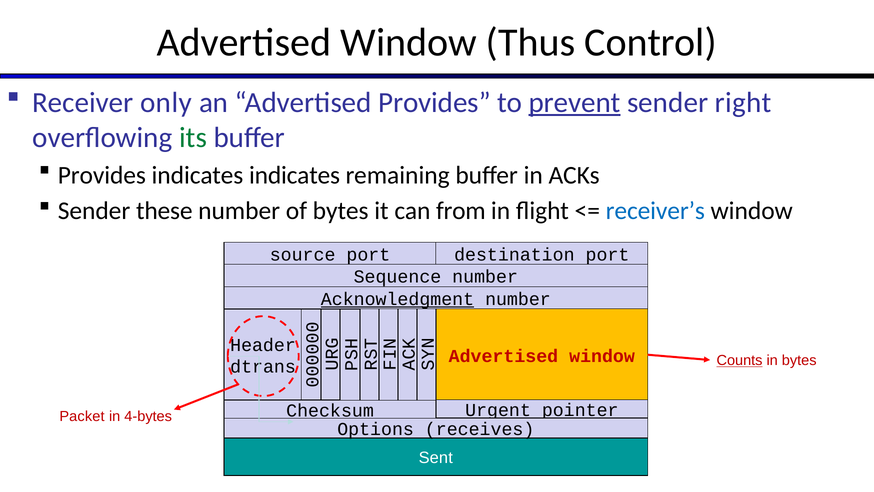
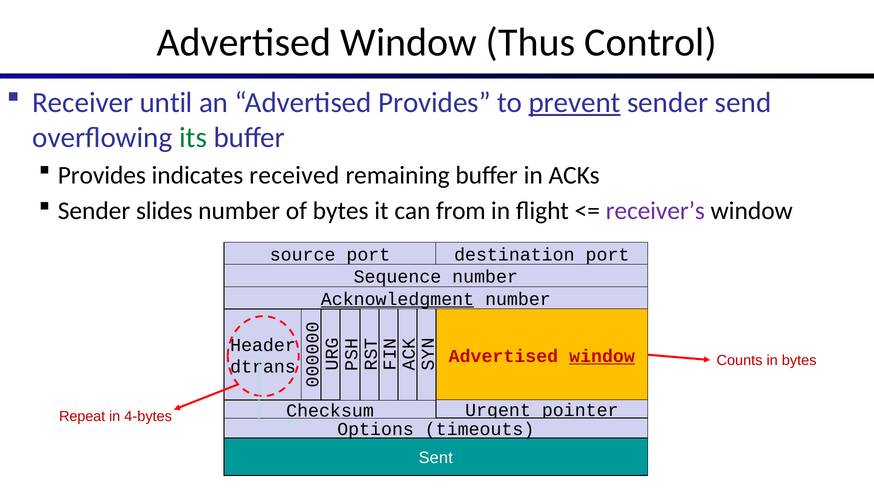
only: only -> until (166, 102)
right: right -> send (743, 102)
indicates indicates: indicates -> received (294, 175)
these: these -> slides (164, 211)
receiver’s colour: blue -> purple (655, 211)
window underline: none -> present (602, 356)
Counts underline: present -> none (740, 360)
Packet: Packet -> Repeat (82, 416)
receives: receives -> timeouts (480, 429)
